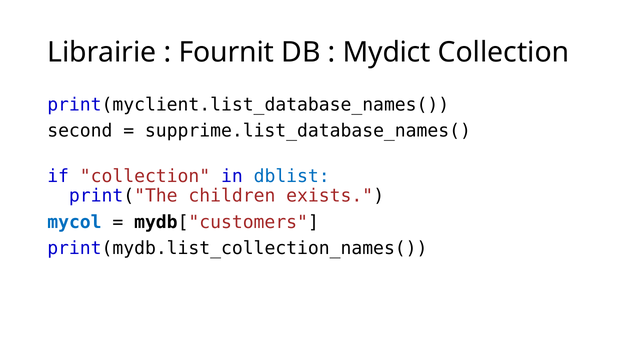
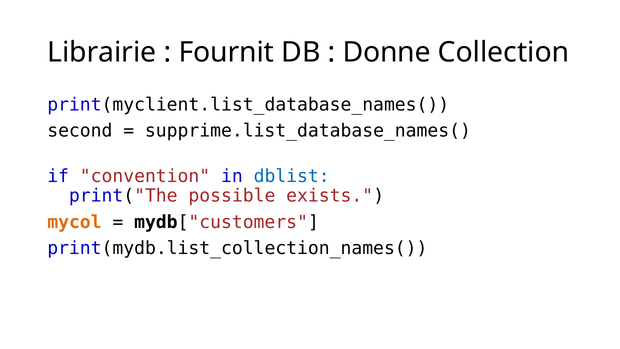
Mydict: Mydict -> Donne (387, 52)
if collection: collection -> convention (145, 176)
children: children -> possible (232, 196)
mycol colour: blue -> orange (74, 222)
